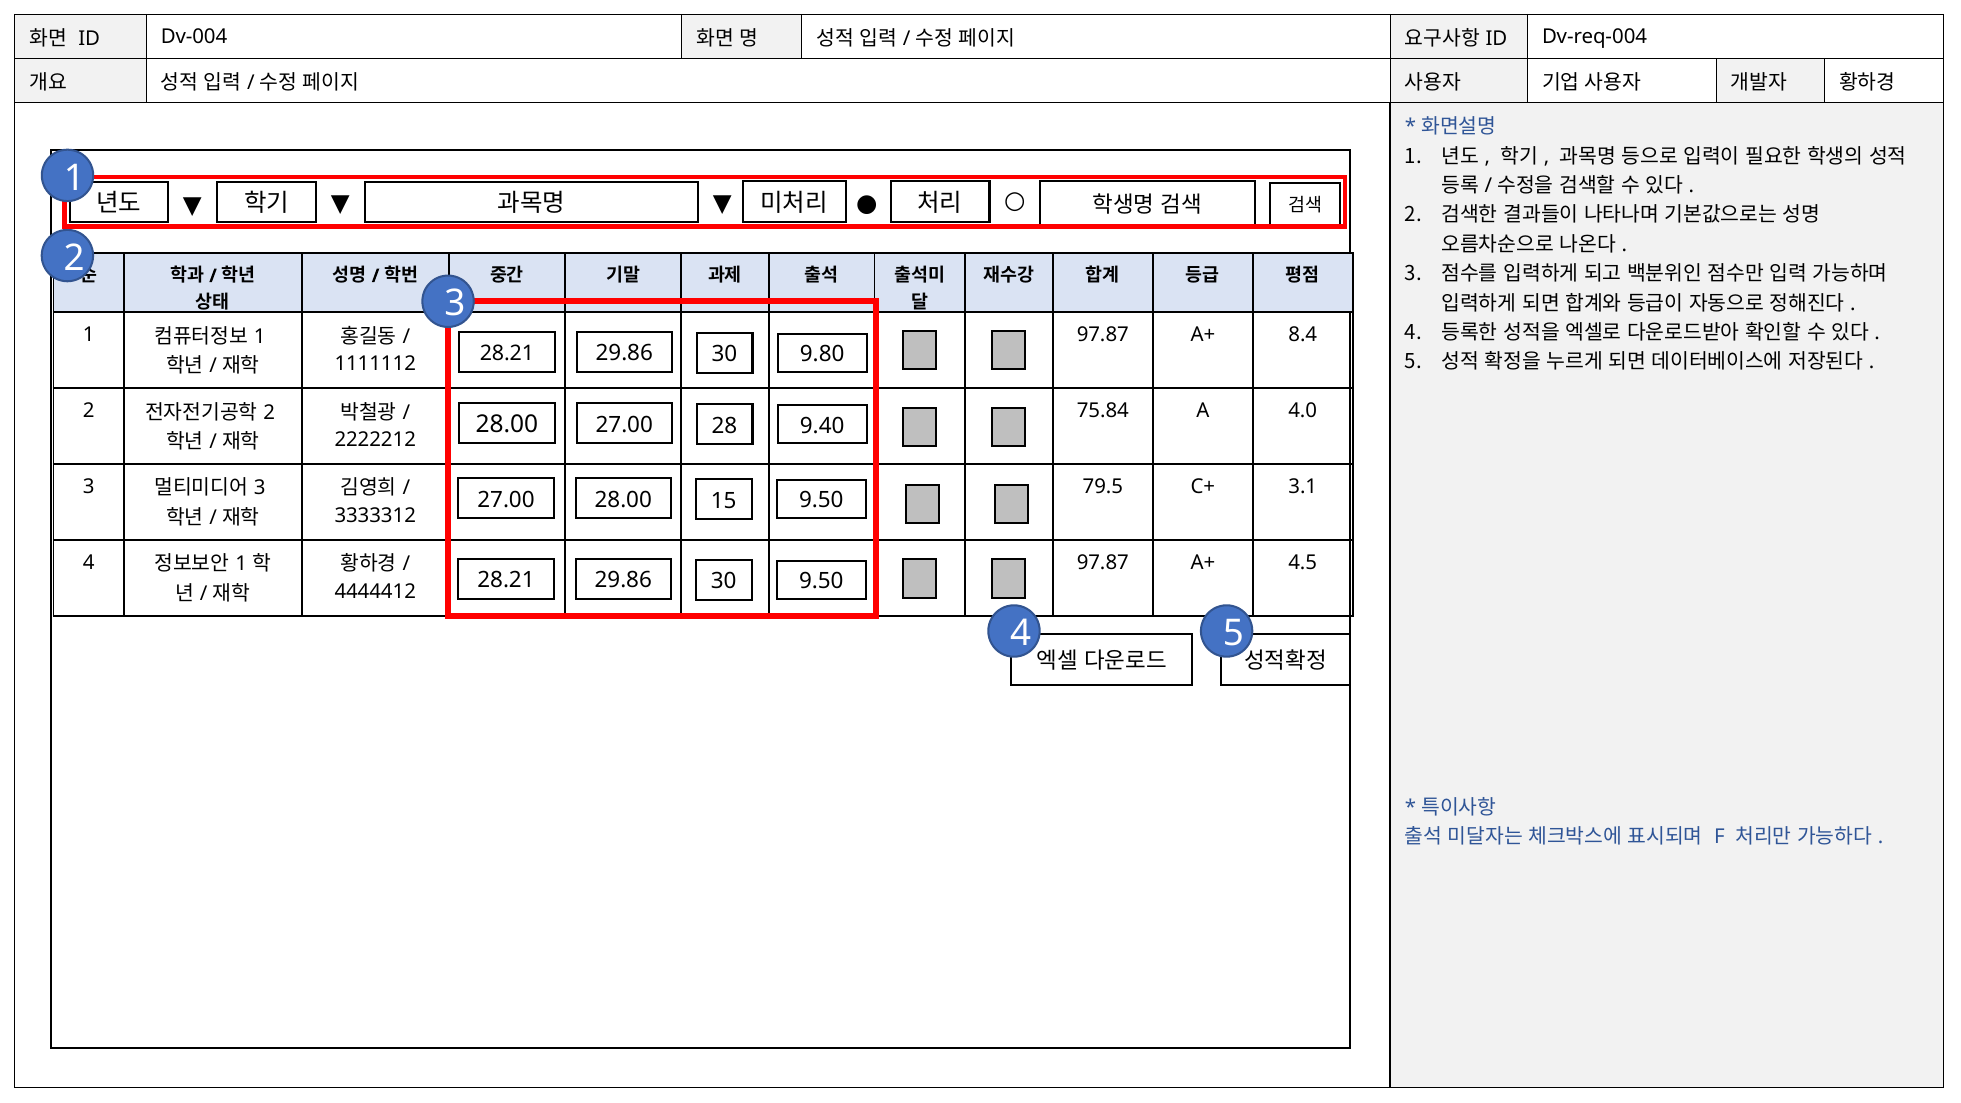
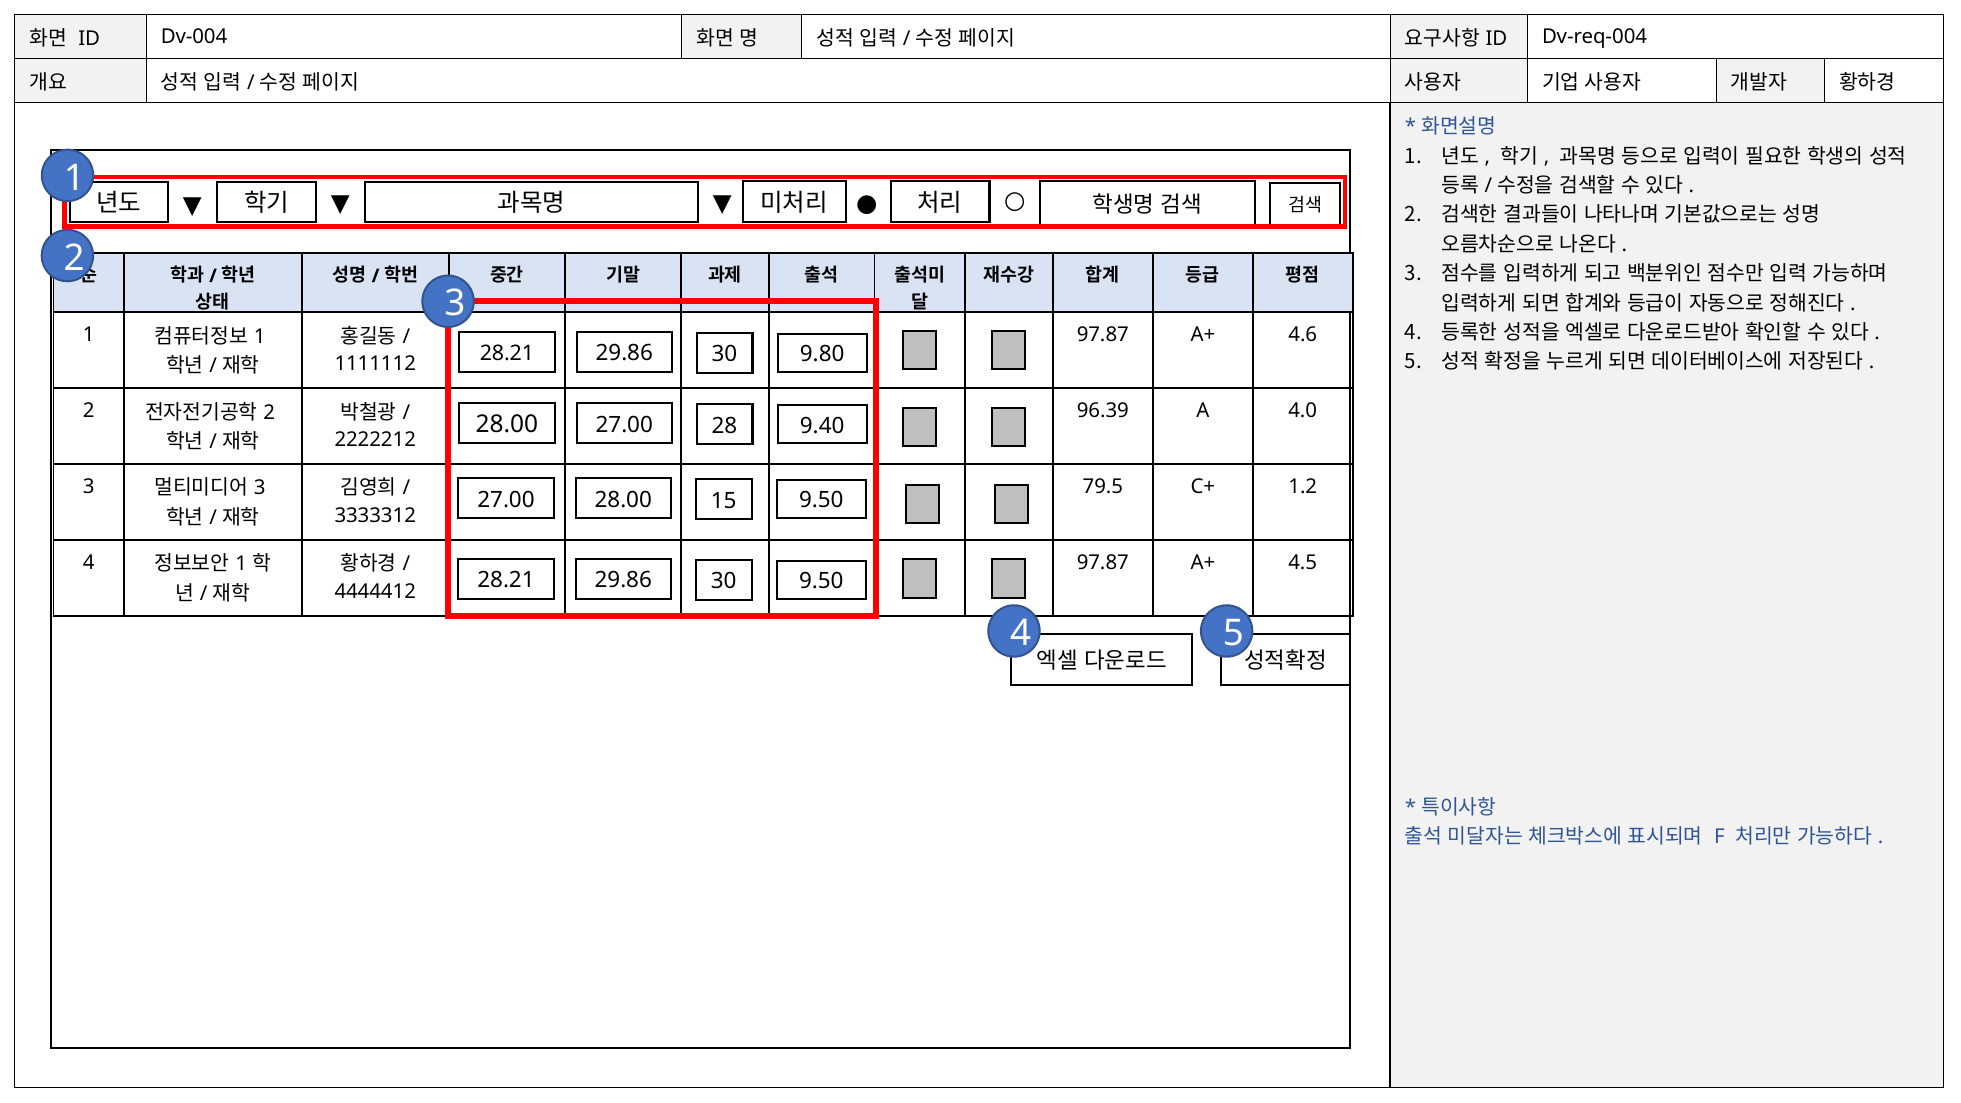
8.4: 8.4 -> 4.6 (1303, 335)
75.84: 75.84 -> 96.39 (1103, 411)
3.1: 3.1 -> 1.2 (1303, 487)
